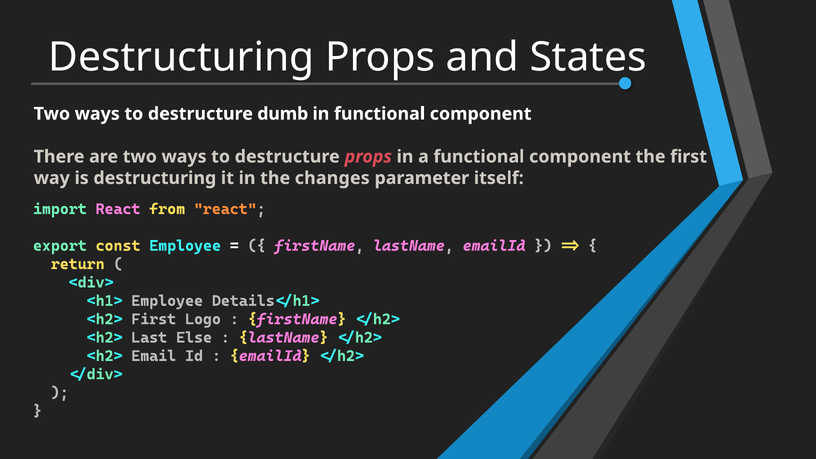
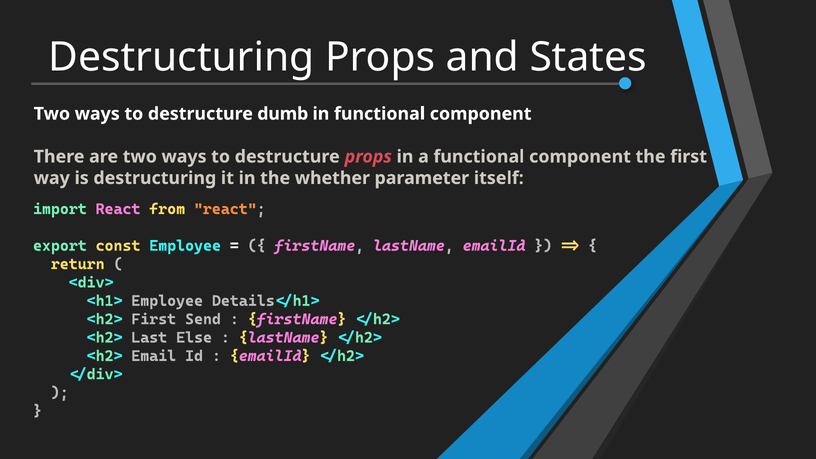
changes: changes -> whether (332, 178)
Logo: Logo -> Send (203, 319)
